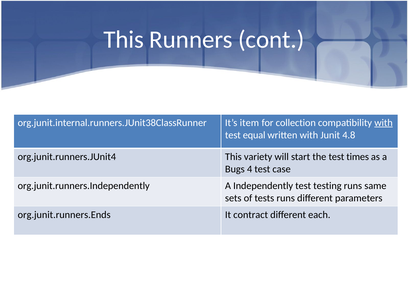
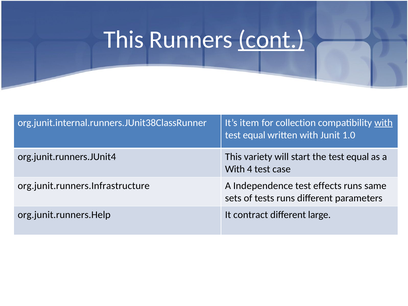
cont underline: none -> present (271, 39)
4.8: 4.8 -> 1.0 (349, 135)
the test times: times -> equal (358, 157)
Bugs: Bugs -> With (235, 169)
org.junit.runners.Independently: org.junit.runners.Independently -> org.junit.runners.Infrastructure (84, 186)
Independently: Independently -> Independence (263, 186)
testing: testing -> effects (327, 186)
org.junit.runners.Ends: org.junit.runners.Ends -> org.junit.runners.Help (64, 215)
each: each -> large (319, 215)
